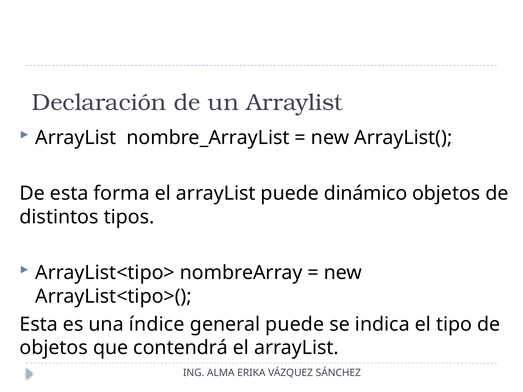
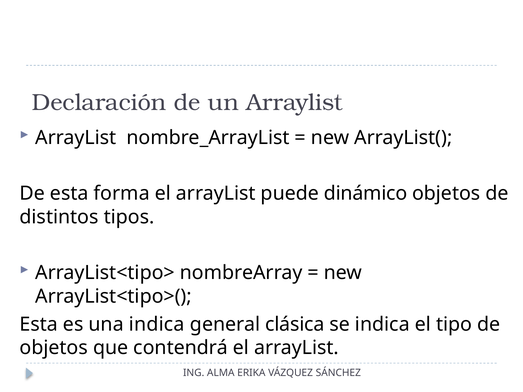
una índice: índice -> indica (157, 324)
general puede: puede -> clásica (295, 324)
